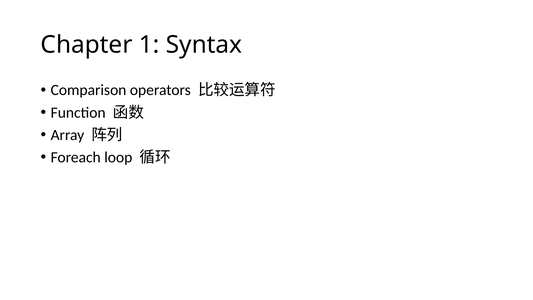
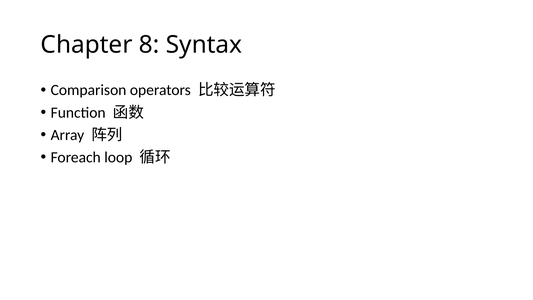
1: 1 -> 8 (149, 45)
